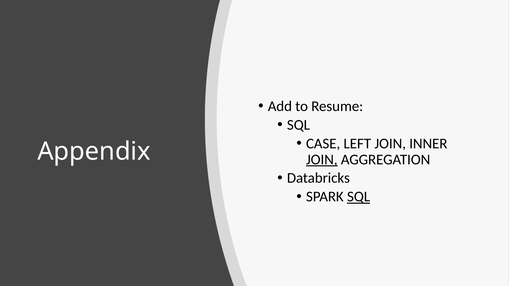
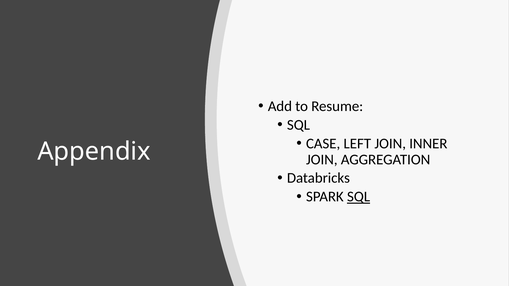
JOIN underline: present -> none (322, 160)
